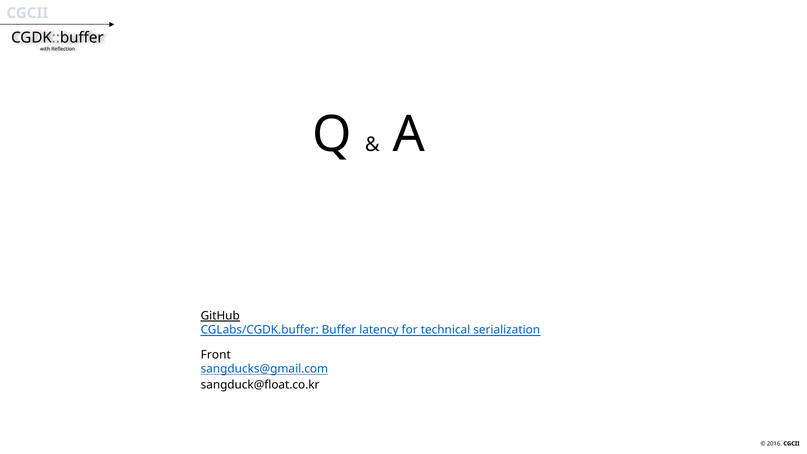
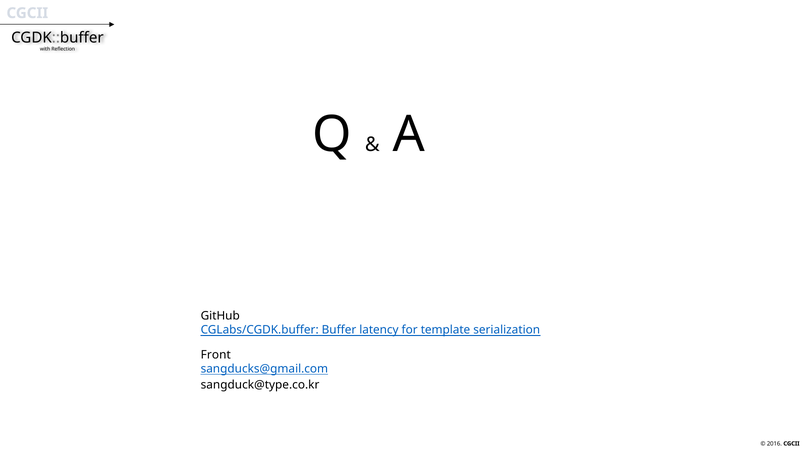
GitHub underline: present -> none (220, 316)
technical: technical -> template (446, 330)
sangduck@float.co.kr: sangduck@float.co.kr -> sangduck@type.co.kr (260, 385)
